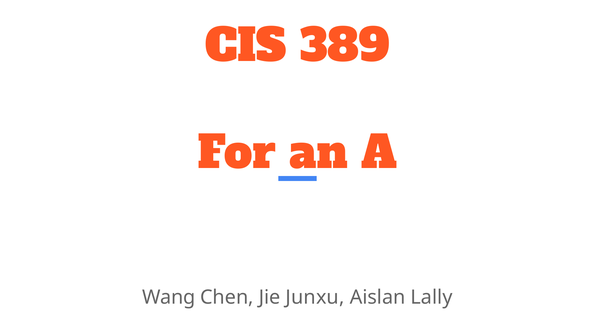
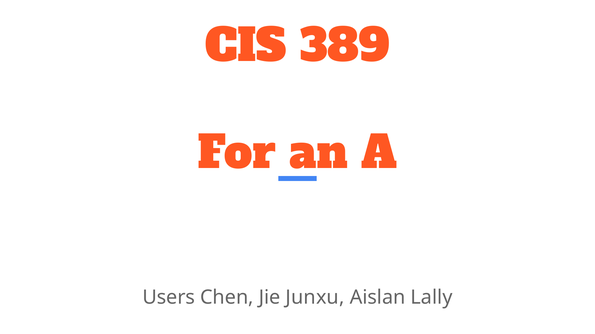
Wang: Wang -> Users (169, 298)
